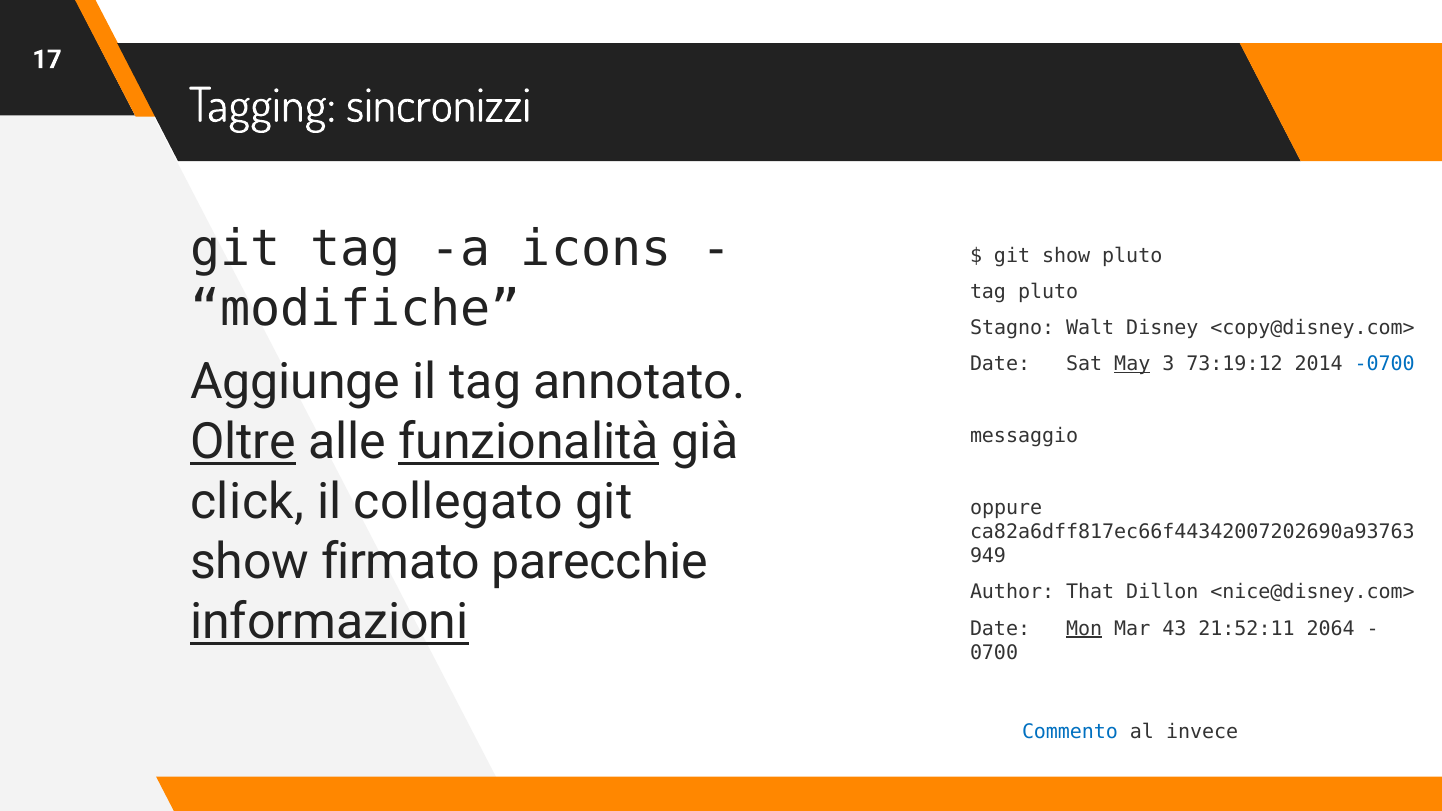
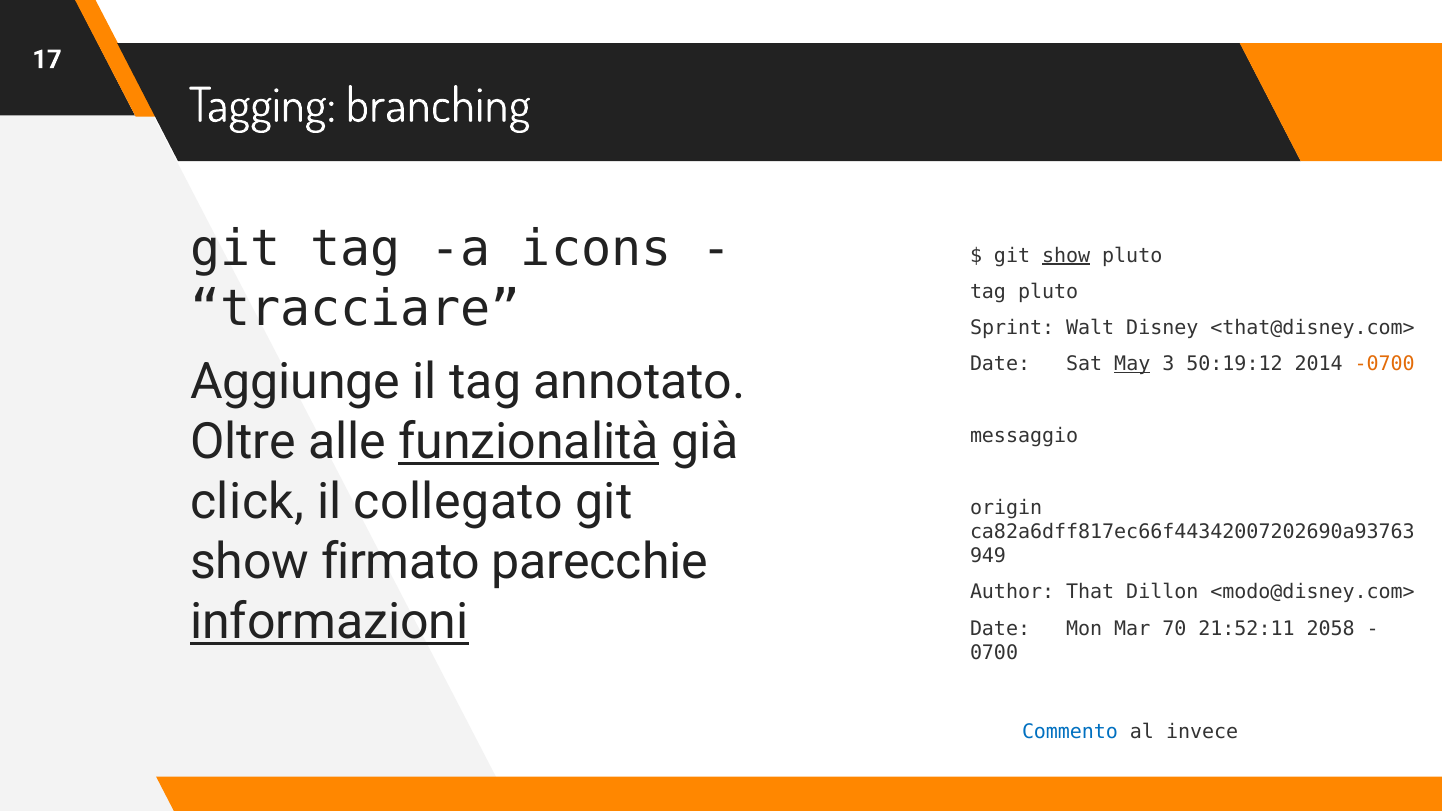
sincronizzi: sincronizzi -> branching (438, 106)
show underline: none -> present (1066, 255)
modifiche: modifiche -> tracciare (356, 310)
Stagno: Stagno -> Sprint (1012, 328)
<copy@disney.com>: <copy@disney.com> -> <that@disney.com> (1313, 328)
73:19:12: 73:19:12 -> 50:19:12 (1234, 364)
-0700 colour: blue -> orange (1385, 364)
Oltre underline: present -> none (243, 442)
oppure: oppure -> origin (1006, 508)
<nice@disney.com>: <nice@disney.com> -> <modo@disney.com> (1313, 592)
Mon underline: present -> none (1084, 629)
43: 43 -> 70 (1174, 629)
2064: 2064 -> 2058 (1331, 629)
